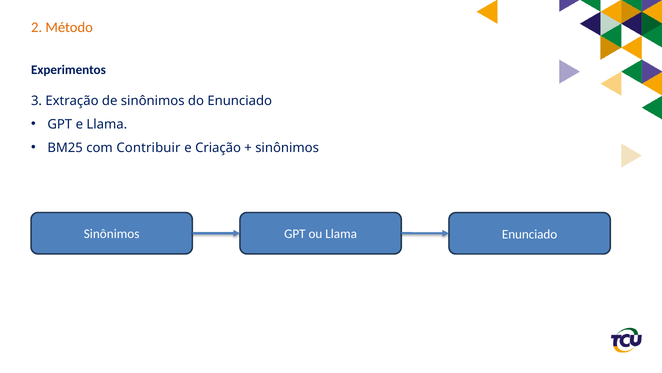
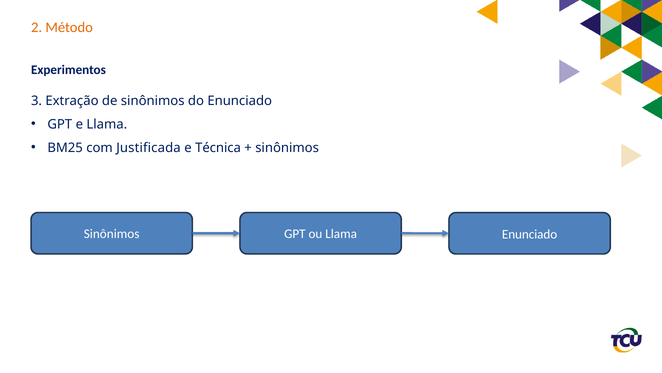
Contribuir: Contribuir -> Justificada (148, 147)
Criação: Criação -> Técnica (218, 147)
